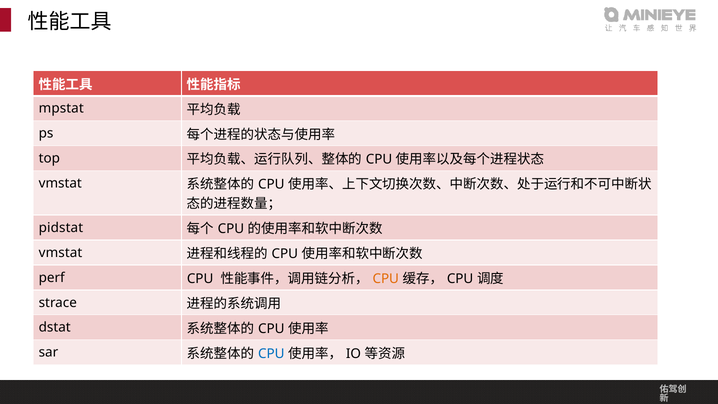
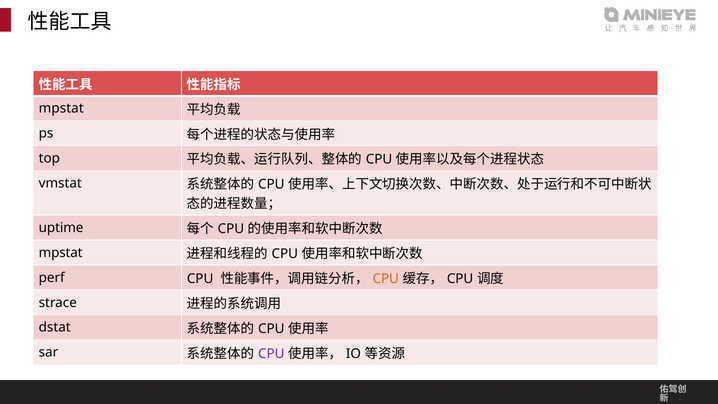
pidstat: pidstat -> uptime (61, 228)
vmstat: vmstat -> mpstat (61, 253)
CPU colour: blue -> purple (271, 354)
